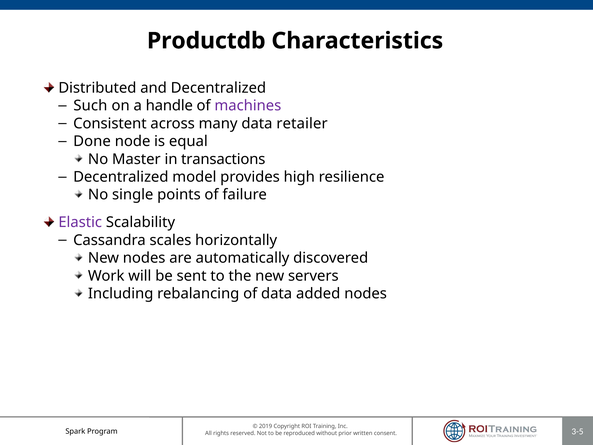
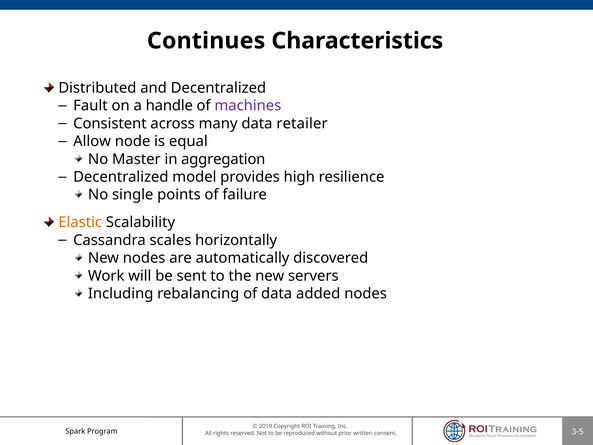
Productdb: Productdb -> Continues (206, 41)
Such: Such -> Fault (90, 106)
Done: Done -> Allow (92, 141)
transactions: transactions -> aggregation (223, 159)
Elastic colour: purple -> orange (80, 222)
